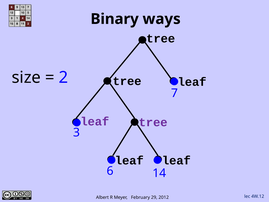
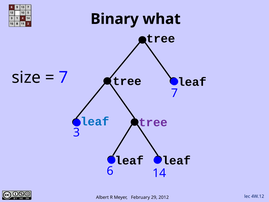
ways: ways -> what (162, 19)
2: 2 -> 7 (63, 77)
leaf colour: purple -> blue (95, 121)
